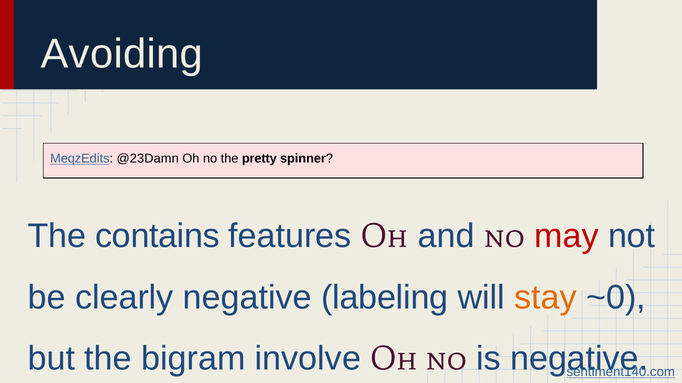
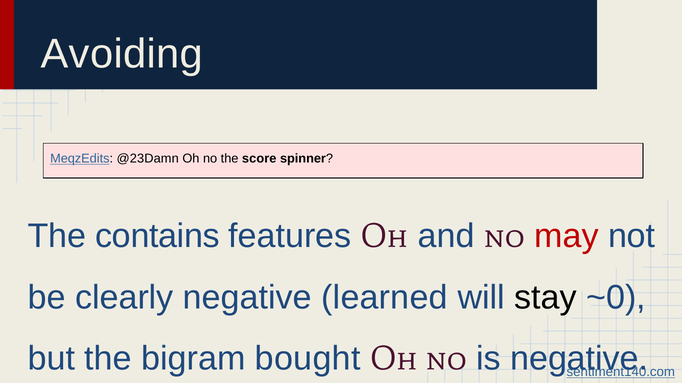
pretty: pretty -> score (259, 159)
labeling: labeling -> learned (384, 298)
stay colour: orange -> black (546, 298)
involve: involve -> bought (308, 359)
